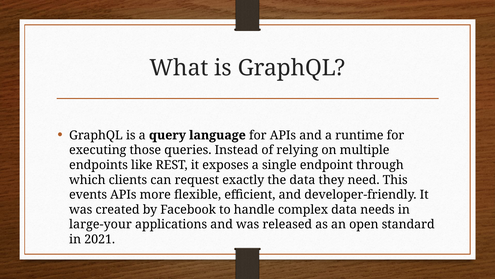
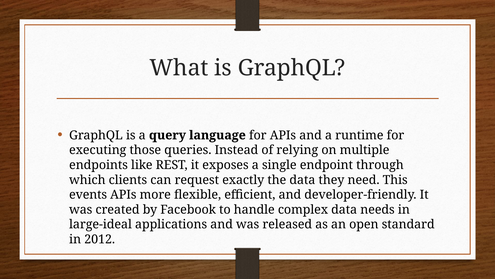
large-your: large-your -> large-ideal (101, 224)
2021: 2021 -> 2012 (100, 239)
